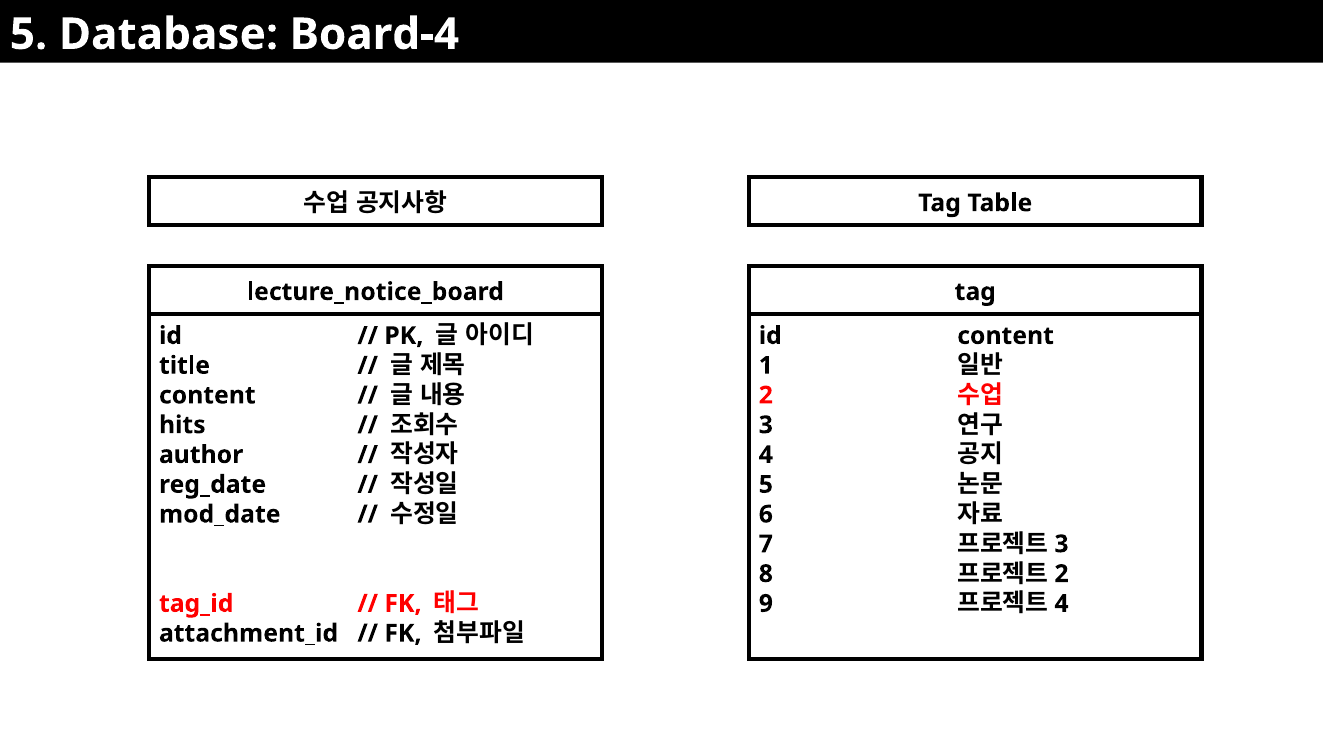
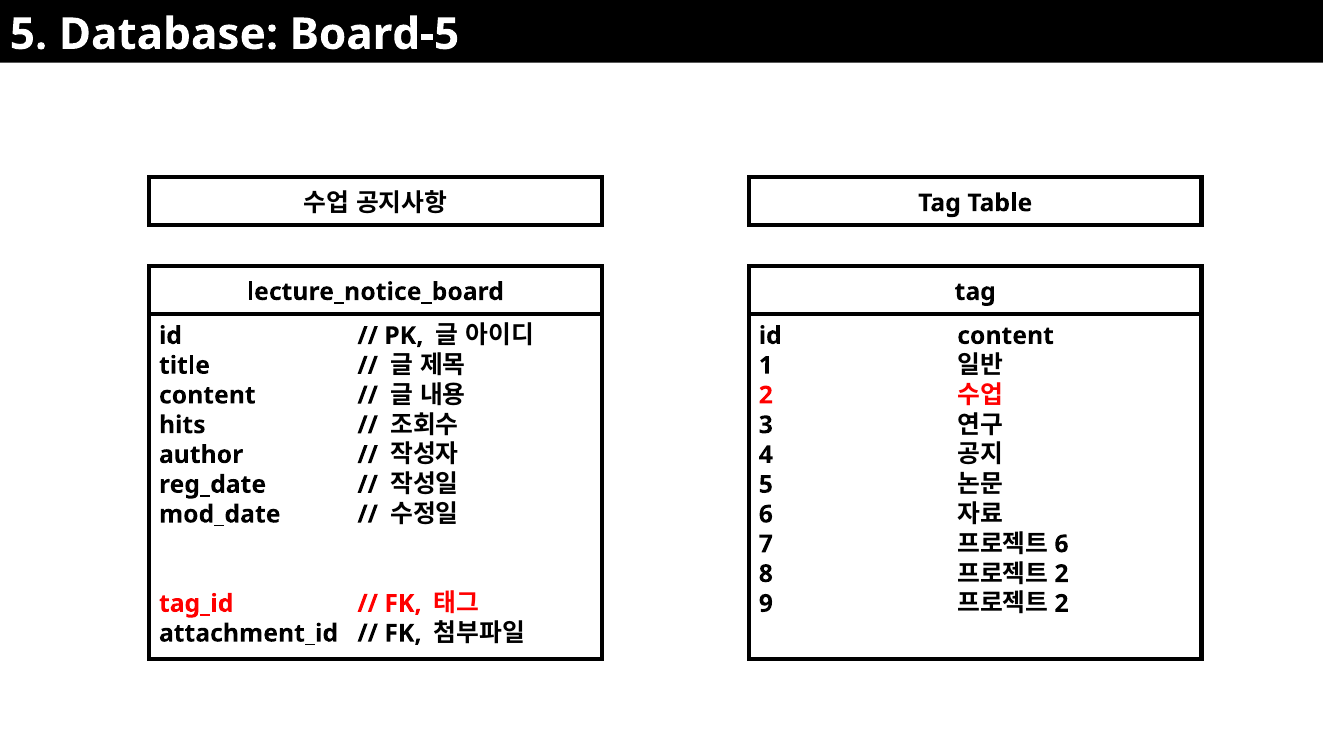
Board-4: Board-4 -> Board-5 (374, 34)
3: 3 -> 6 (1062, 544)
4: 4 -> 2 (1062, 604)
